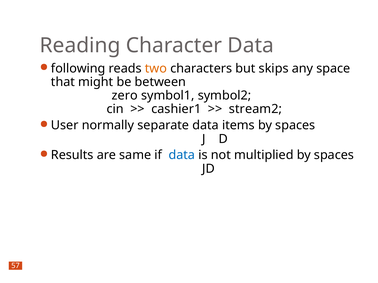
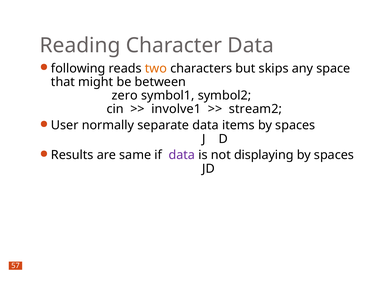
cashier1: cashier1 -> involve1 (176, 109)
data colour: blue -> purple (182, 155)
multiplied: multiplied -> displaying (264, 155)
